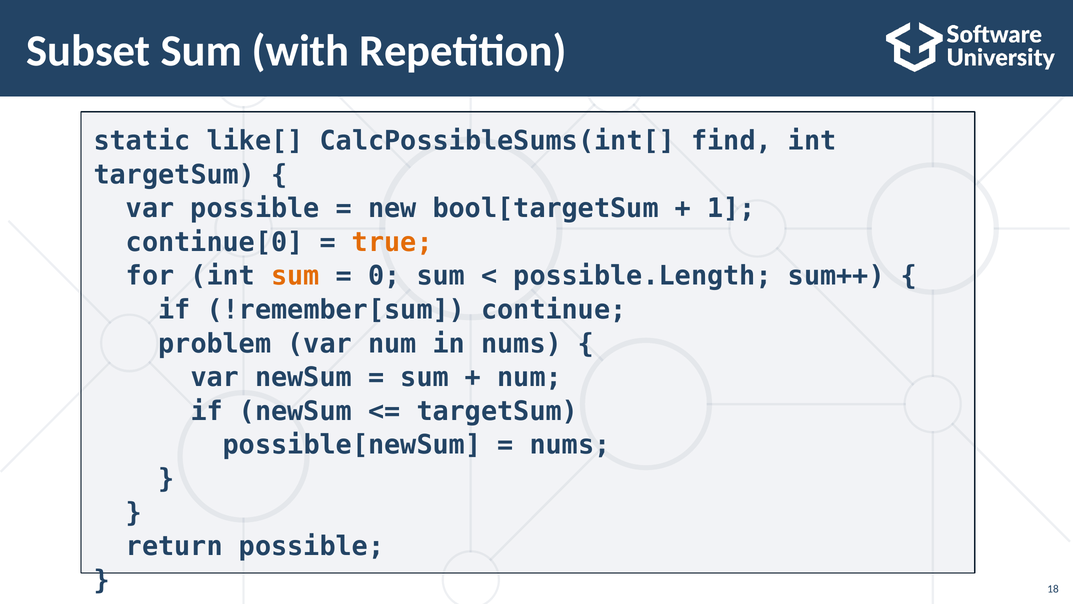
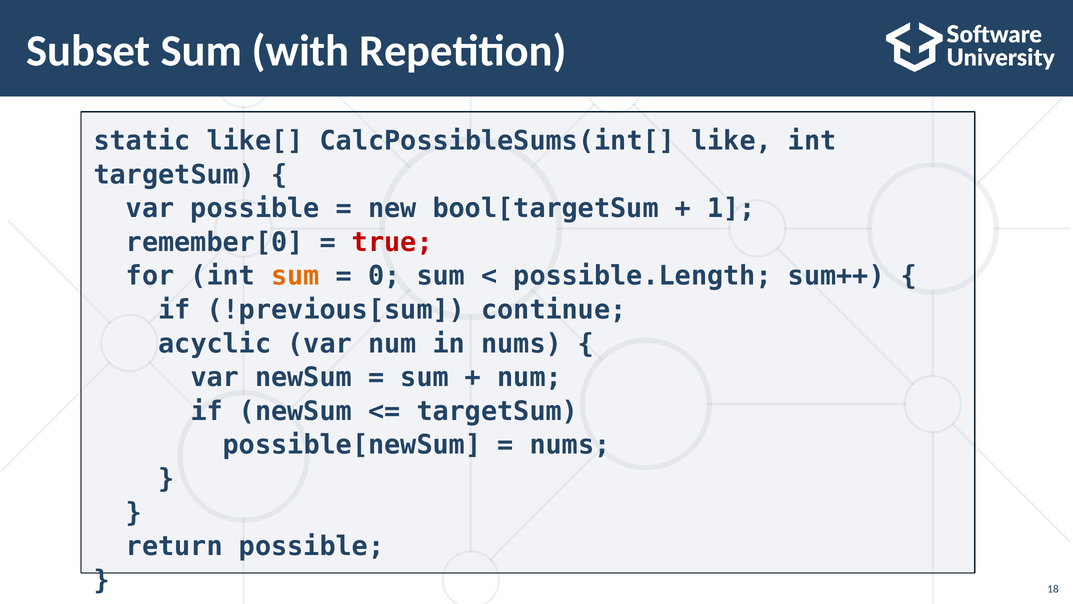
find: find -> like (732, 141)
continue[0: continue[0 -> remember[0 (215, 242)
true colour: orange -> red (392, 242)
!remember[sum: !remember[sum -> !previous[sum (336, 310)
problem: problem -> acyclic (215, 343)
